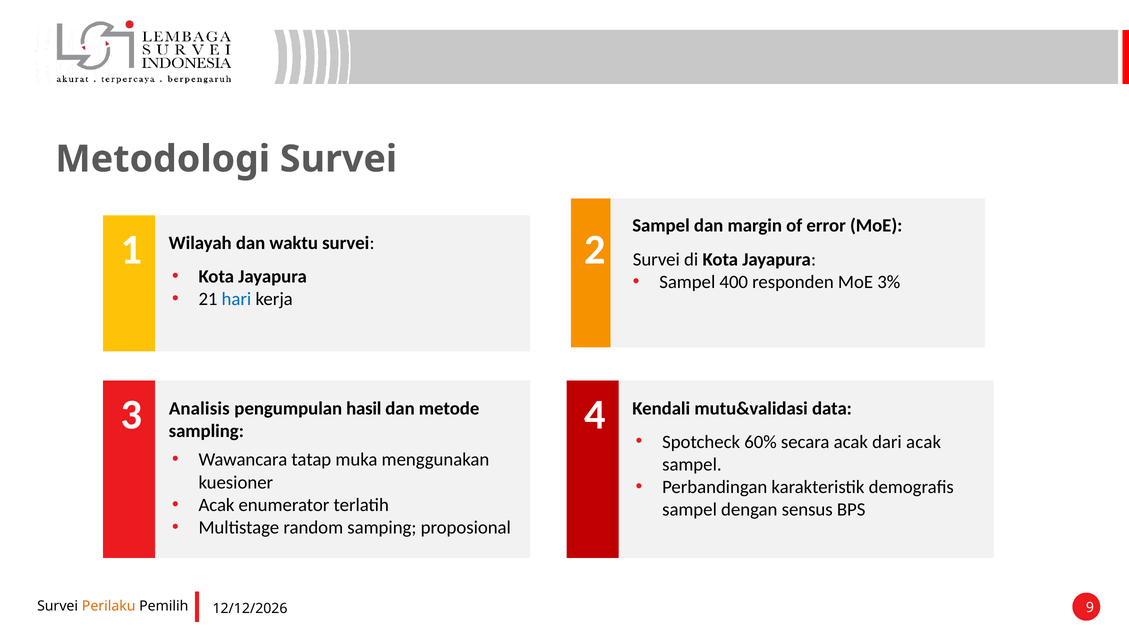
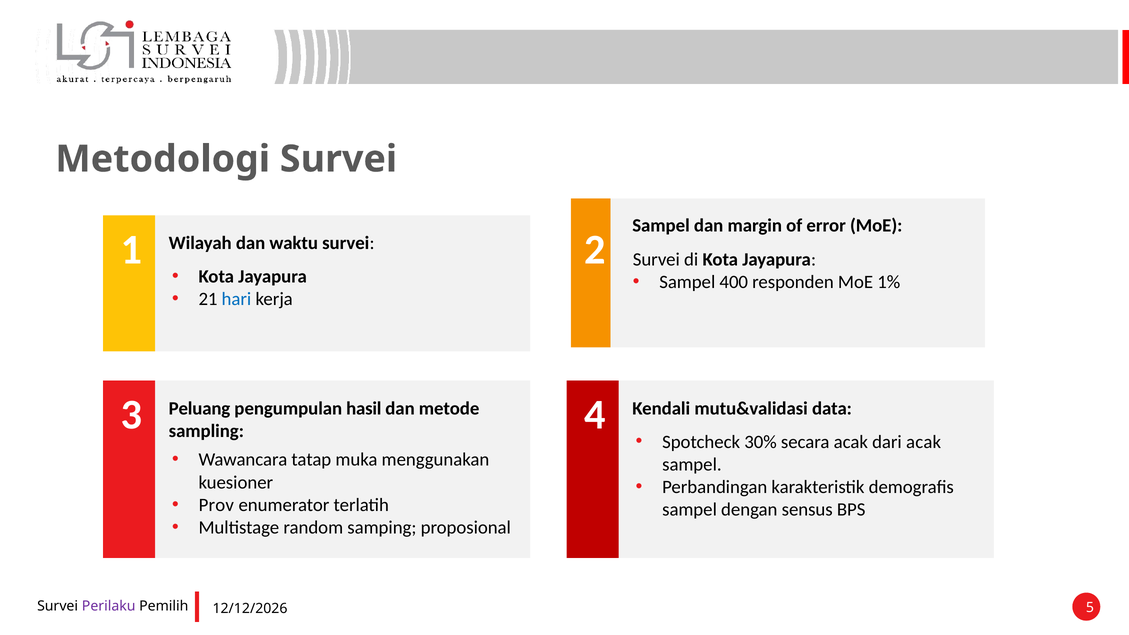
3%: 3% -> 1% (889, 282)
Analisis: Analisis -> Peluang (199, 408)
60%: 60% -> 30% (761, 442)
Acak: Acak -> Prov (216, 505)
Perilaku colour: orange -> purple (109, 606)
9: 9 -> 5 (1090, 607)
